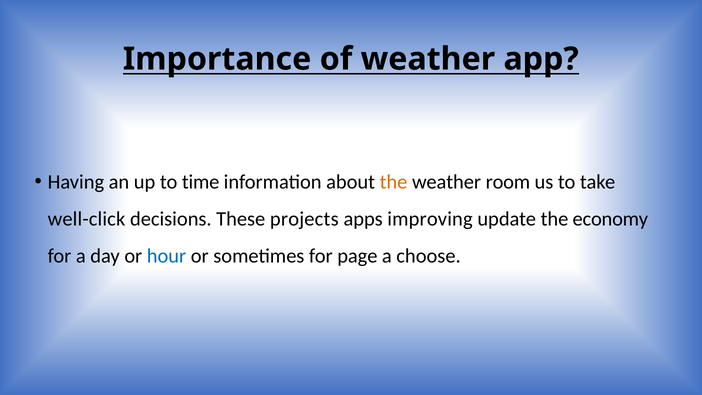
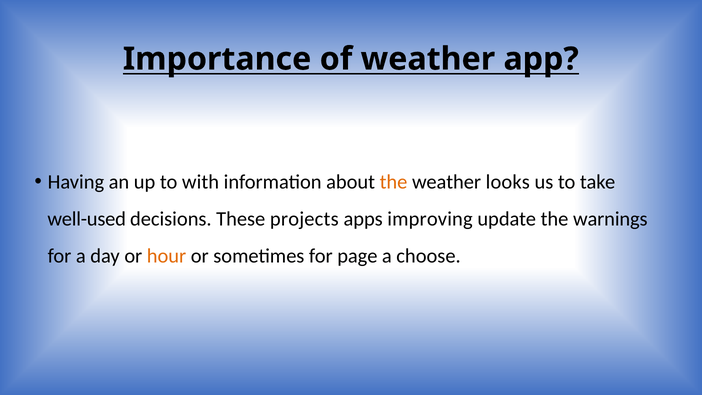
time: time -> with (200, 182)
room: room -> looks (508, 182)
well-click: well-click -> well-used (87, 219)
economy: economy -> warnings (610, 219)
hour colour: blue -> orange (167, 256)
